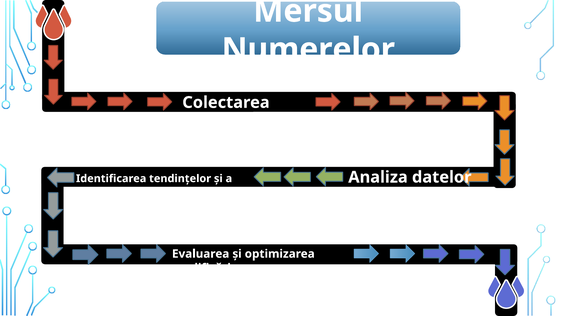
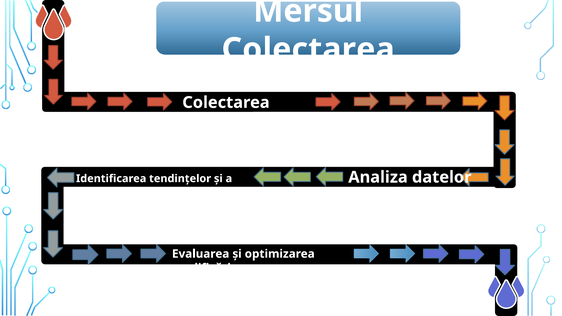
Numerelor: Numerelor -> Colectarea (308, 49)
